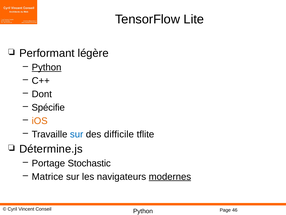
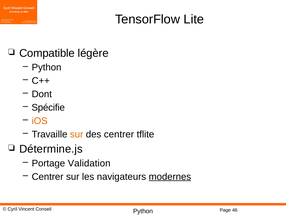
Performant: Performant -> Compatible (47, 53)
Python underline: present -> none (47, 67)
sur colour: blue -> orange (77, 134)
des difficile: difficile -> centrer (119, 134)
Stochastic: Stochastic -> Validation (89, 163)
Matrice: Matrice -> Centrer (48, 176)
